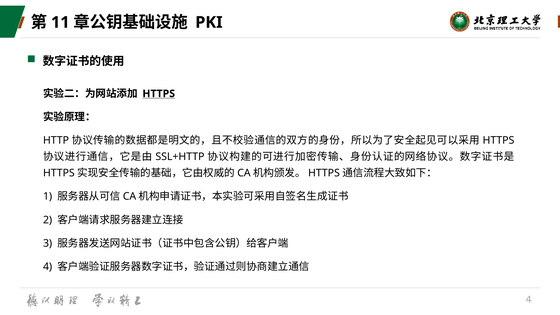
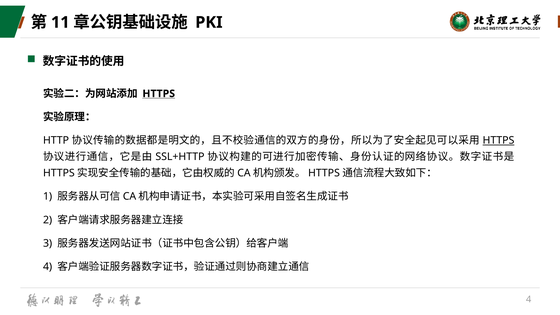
HTTPS underline: none -> present (499, 140)
